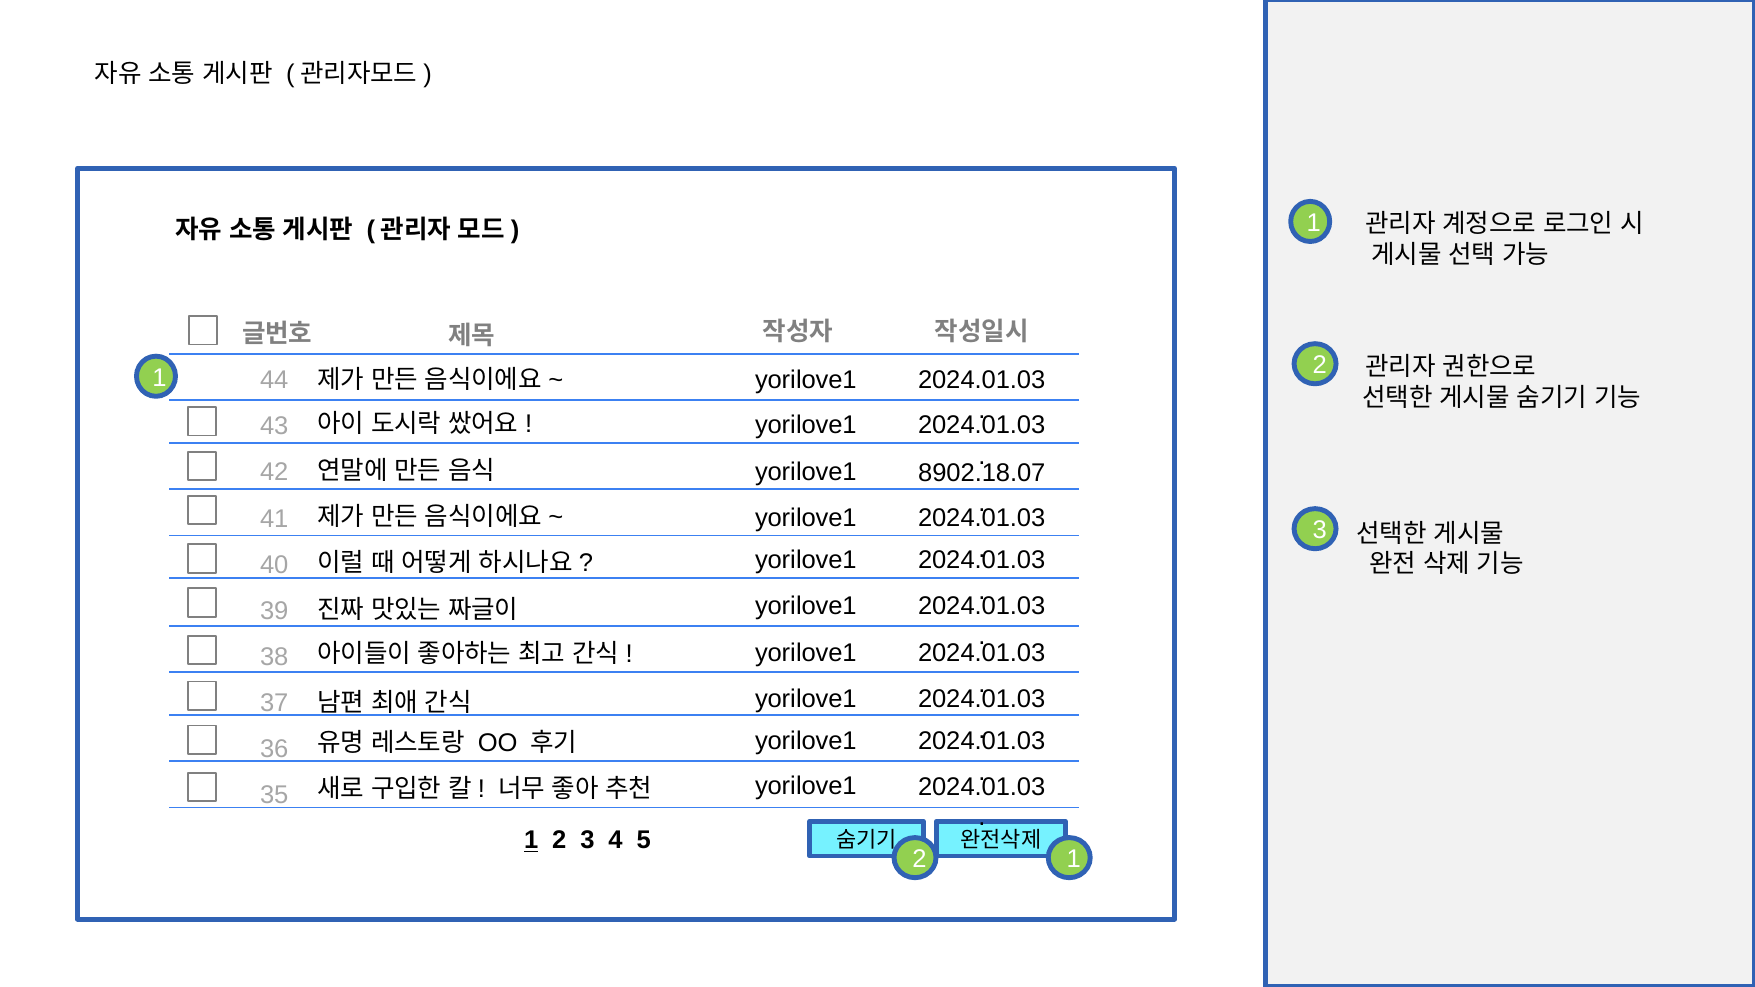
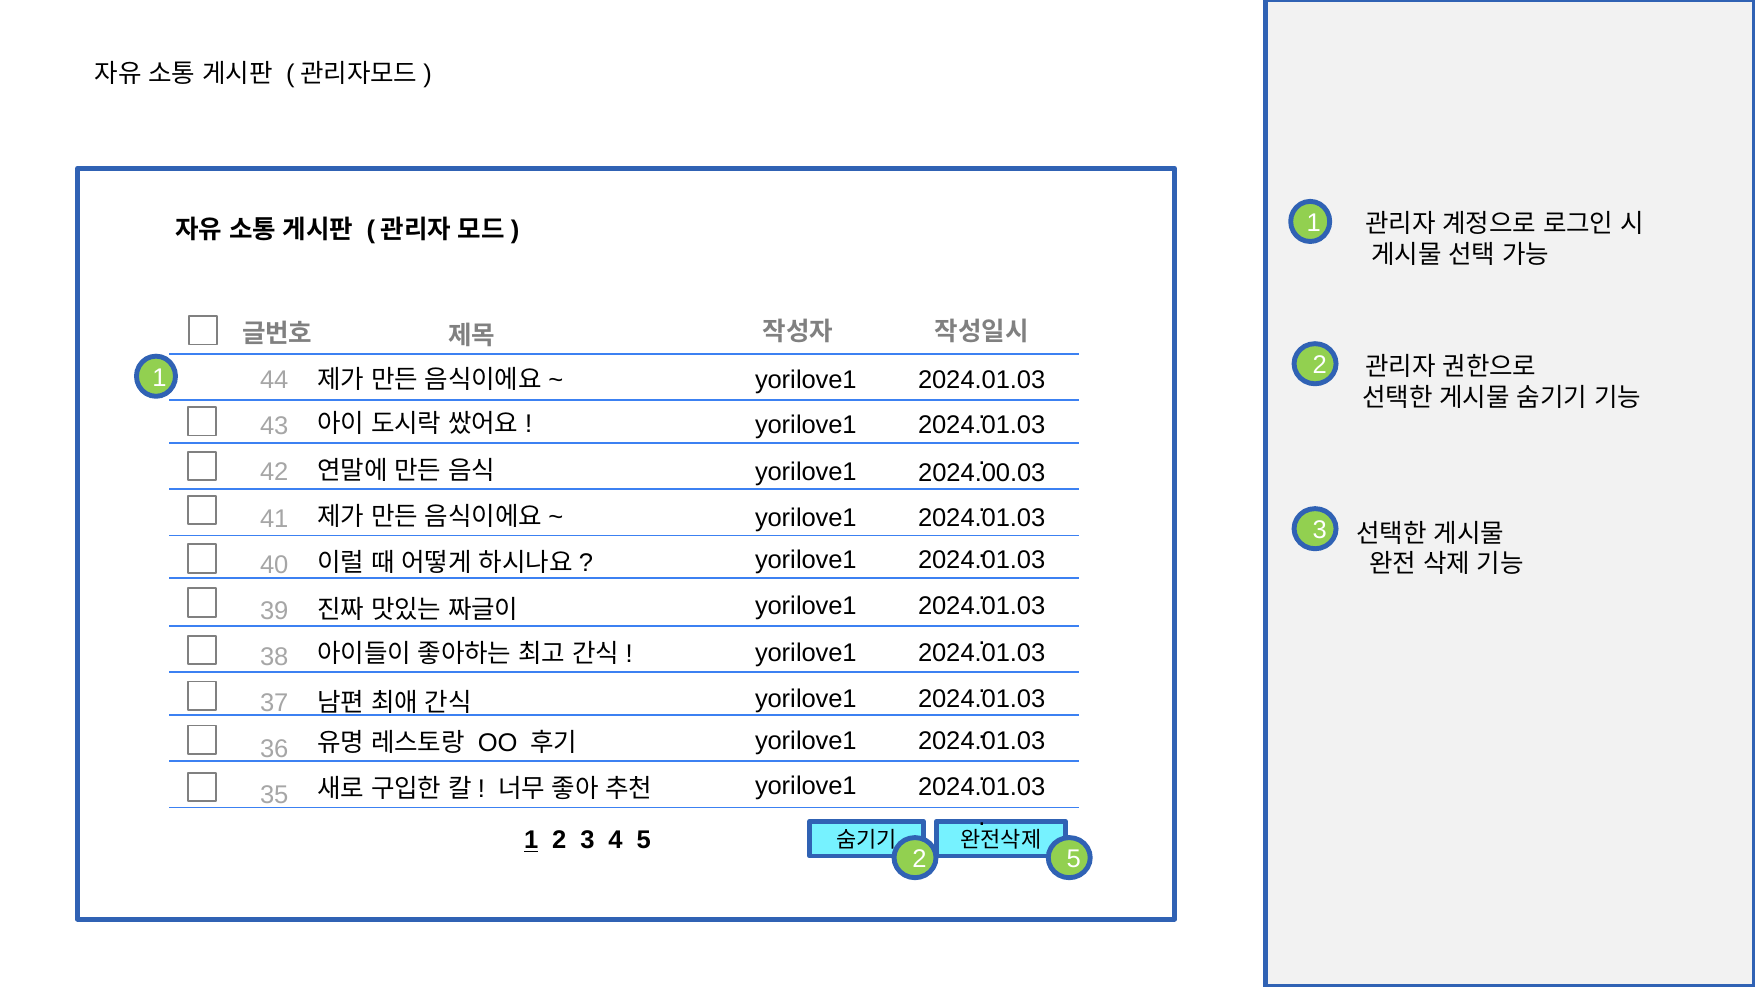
8902.18.07: 8902.18.07 -> 2024.00.03 (982, 473)
2 1: 1 -> 5 (1074, 860)
